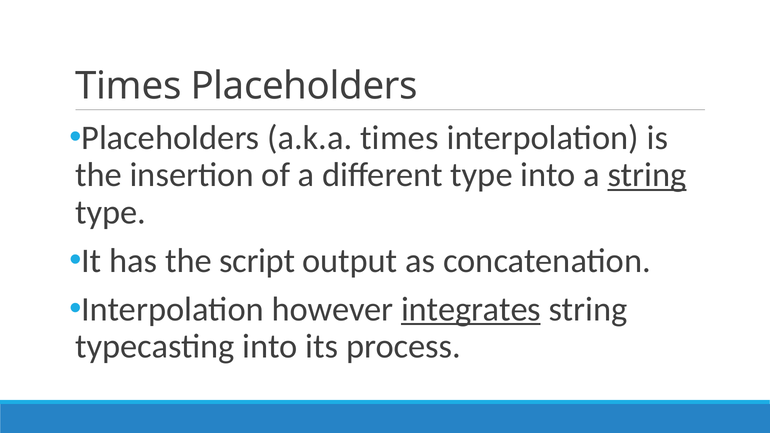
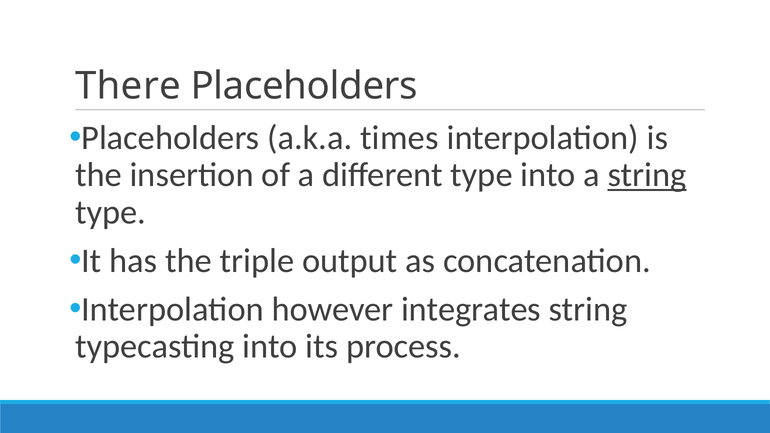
Times: Times -> There (128, 86)
script: script -> triple (257, 261)
integrates underline: present -> none (471, 309)
